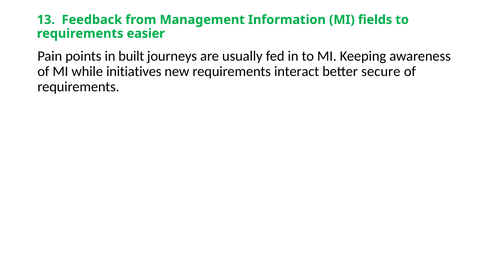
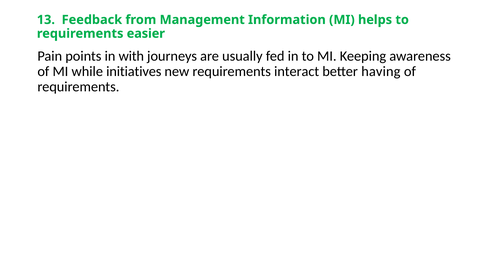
fields: fields -> helps (375, 20)
built: built -> with (131, 56)
secure: secure -> having (381, 71)
